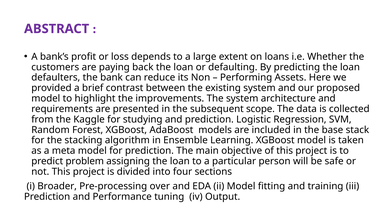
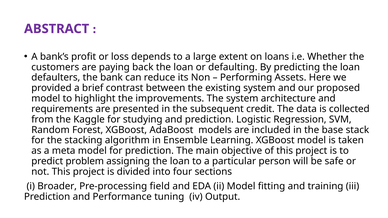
scope: scope -> credit (260, 109)
over: over -> field (160, 186)
